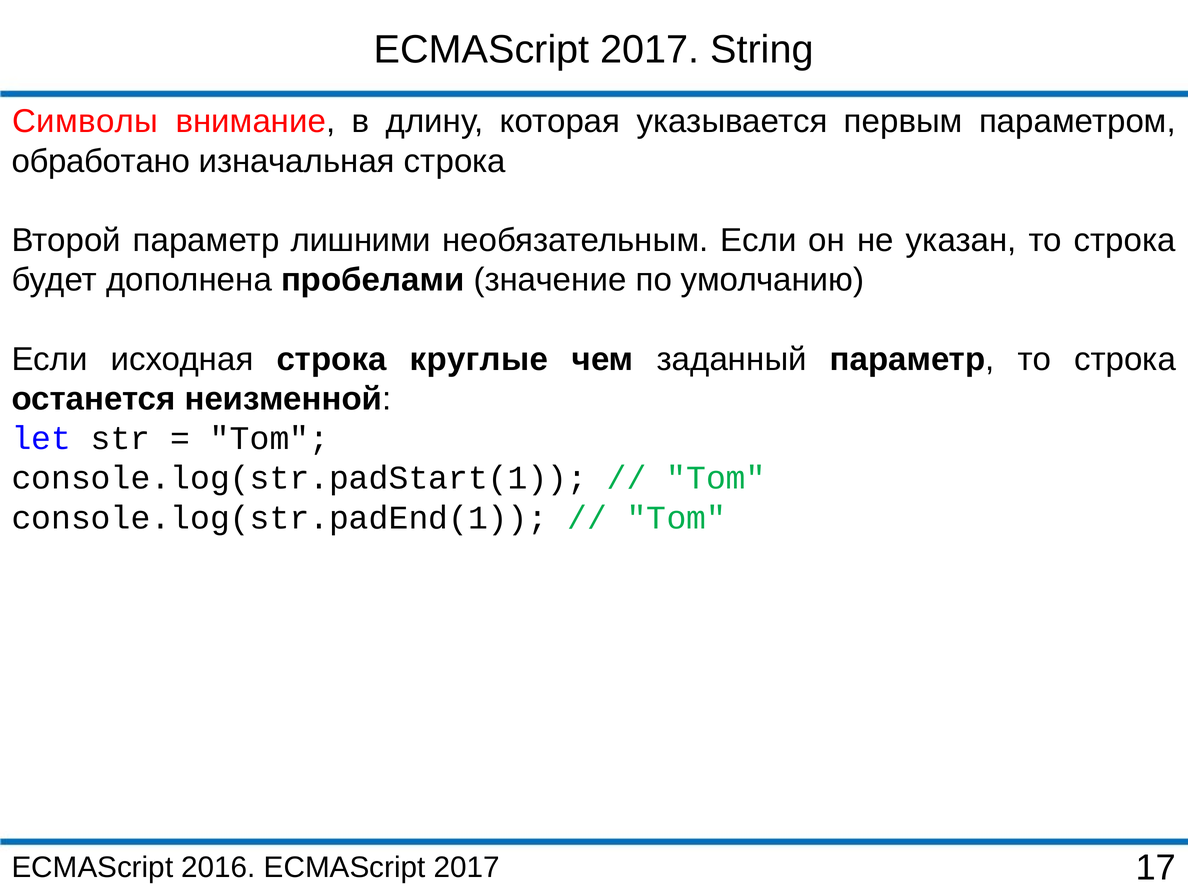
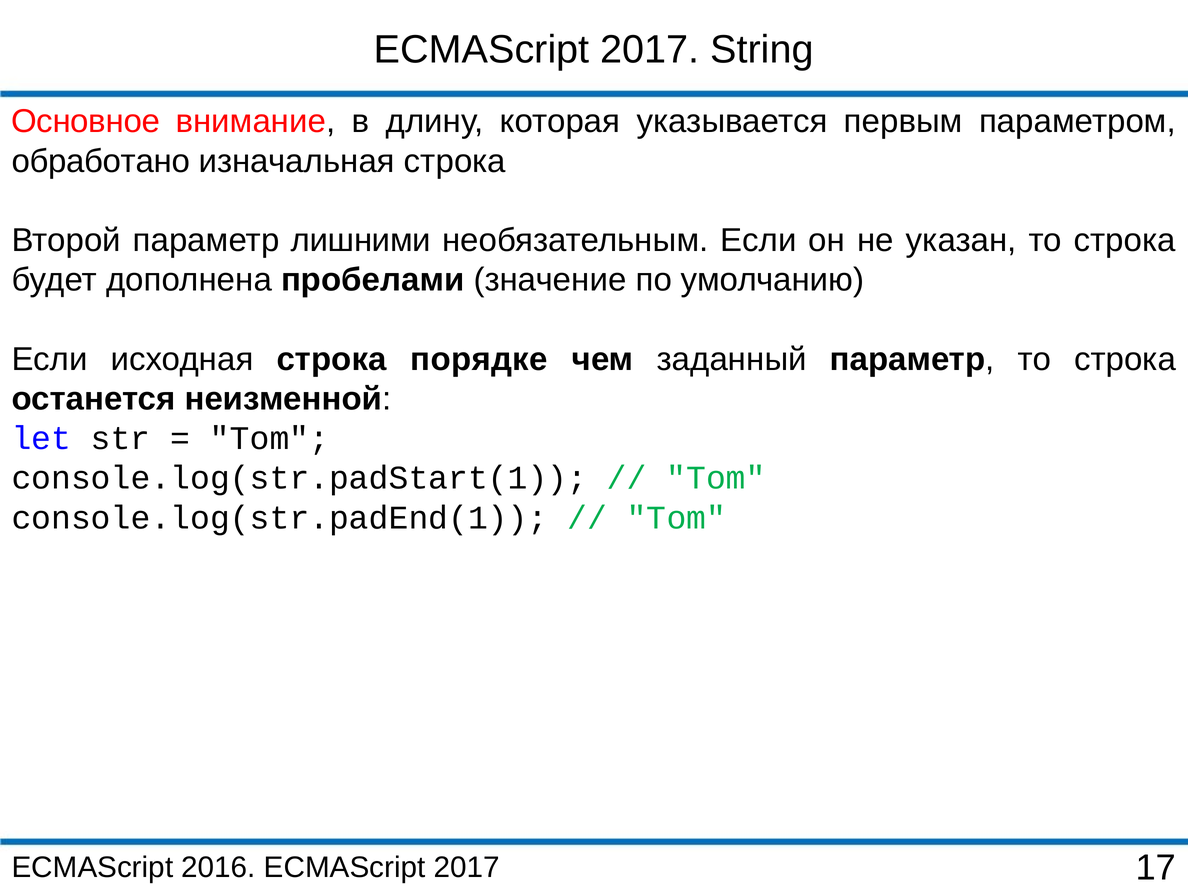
Символы: Символы -> Основное (86, 122)
круглые: круглые -> порядке (479, 359)
